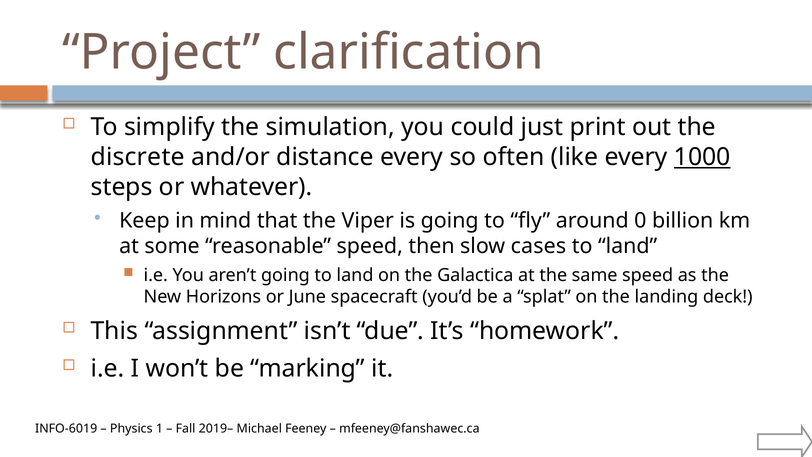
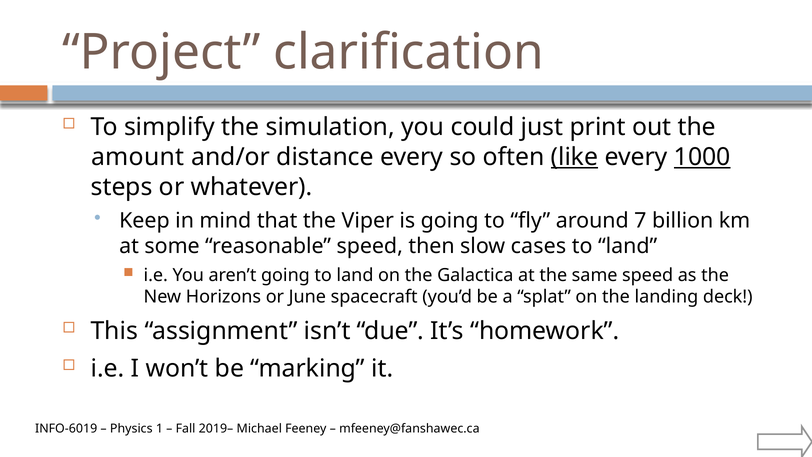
discrete: discrete -> amount (138, 157)
like underline: none -> present (574, 157)
0: 0 -> 7 (640, 220)
